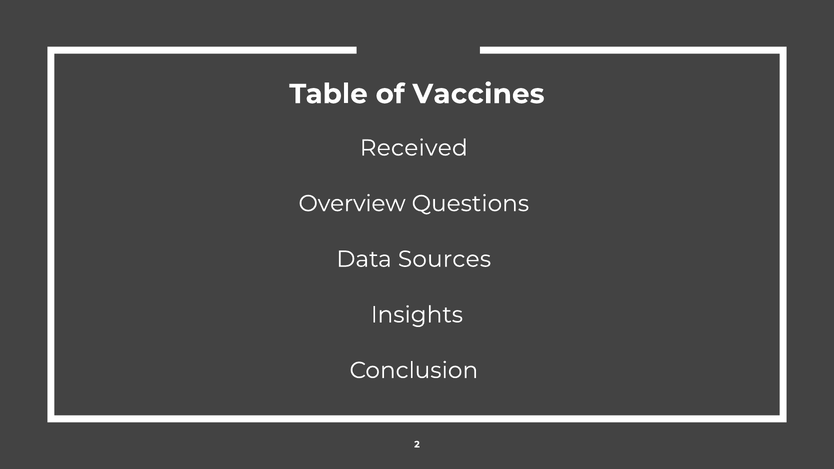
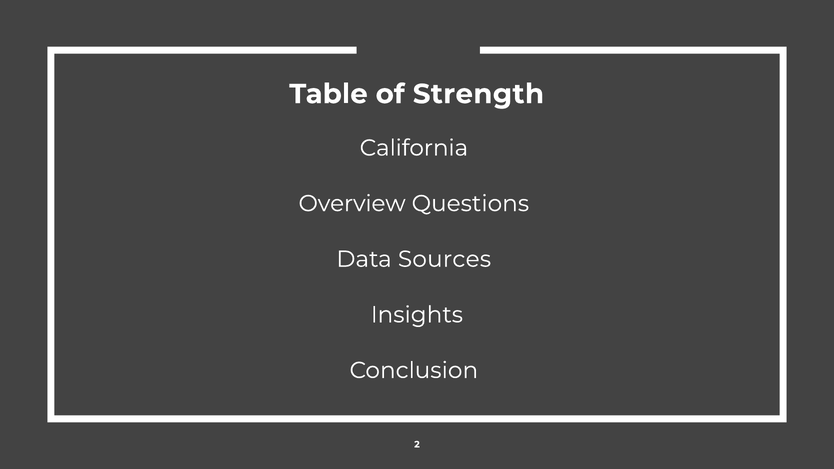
Vaccines: Vaccines -> Strength (478, 94)
Received: Received -> California (414, 148)
